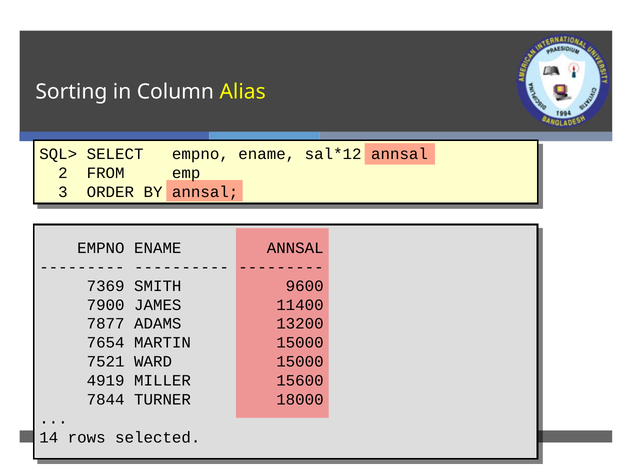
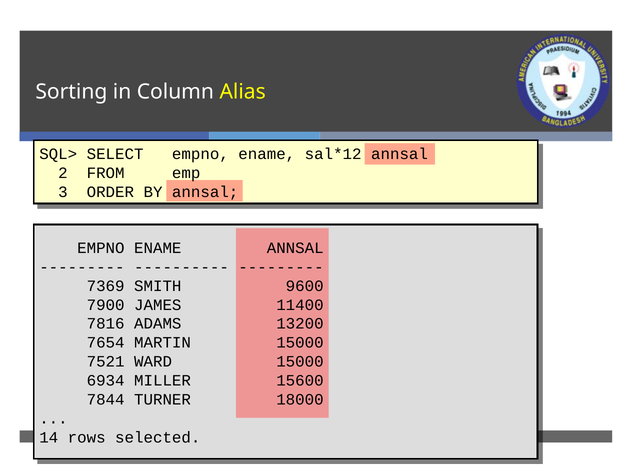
7877: 7877 -> 7816 (106, 324)
4919: 4919 -> 6934 (106, 381)
